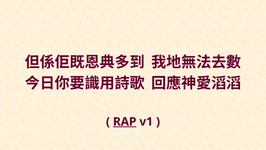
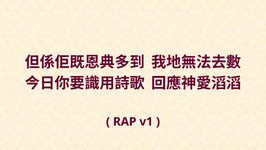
RAP underline: present -> none (125, 121)
